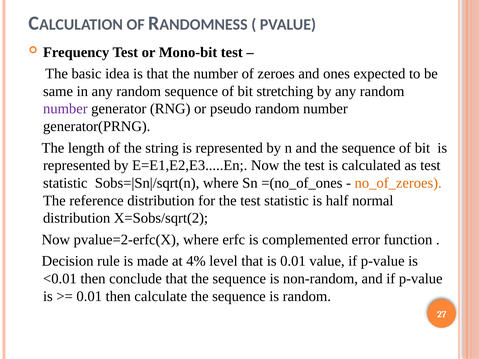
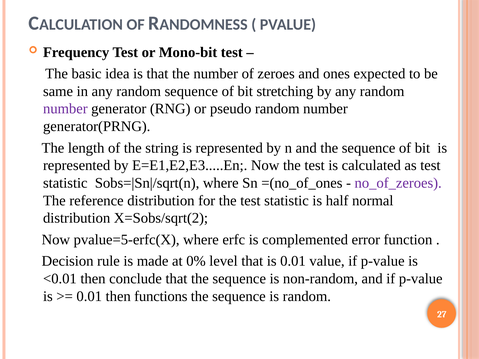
no_of_zeroes colour: orange -> purple (398, 183)
pvalue=2-erfc(X: pvalue=2-erfc(X -> pvalue=5-erfc(X (127, 240)
4%: 4% -> 0% (196, 261)
calculate: calculate -> functions (161, 296)
